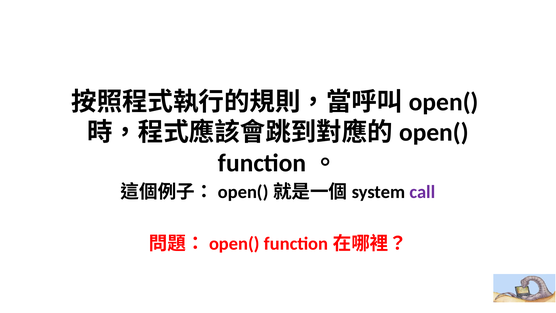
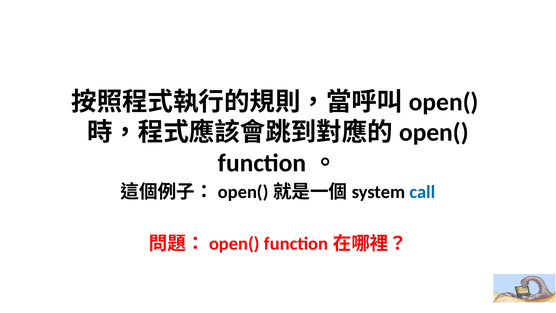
call colour: purple -> blue (422, 192)
